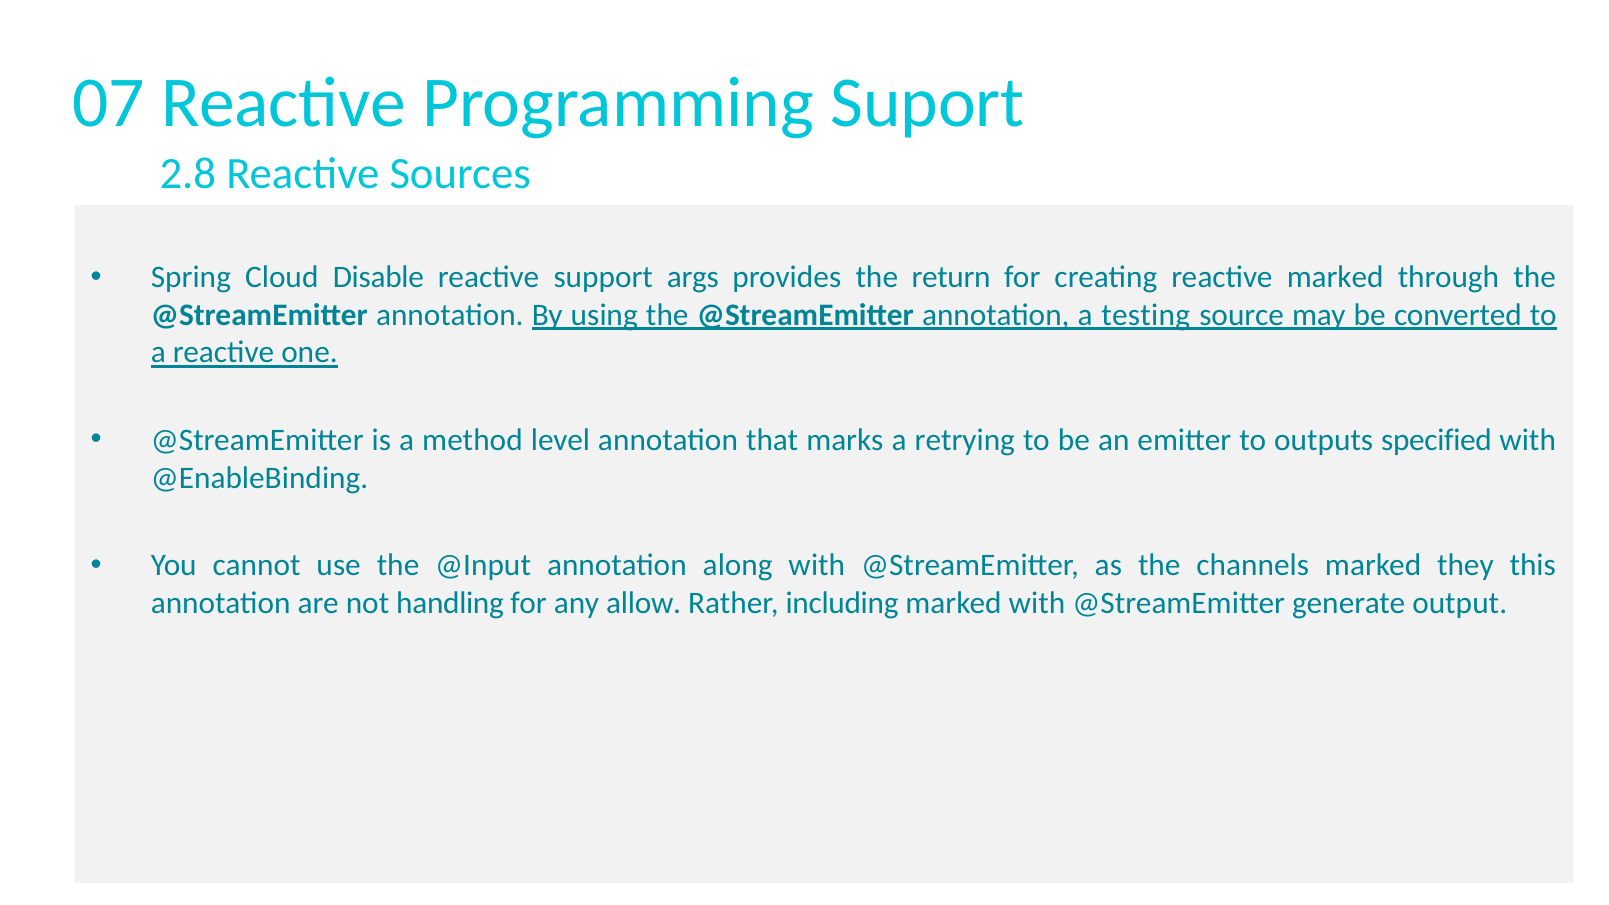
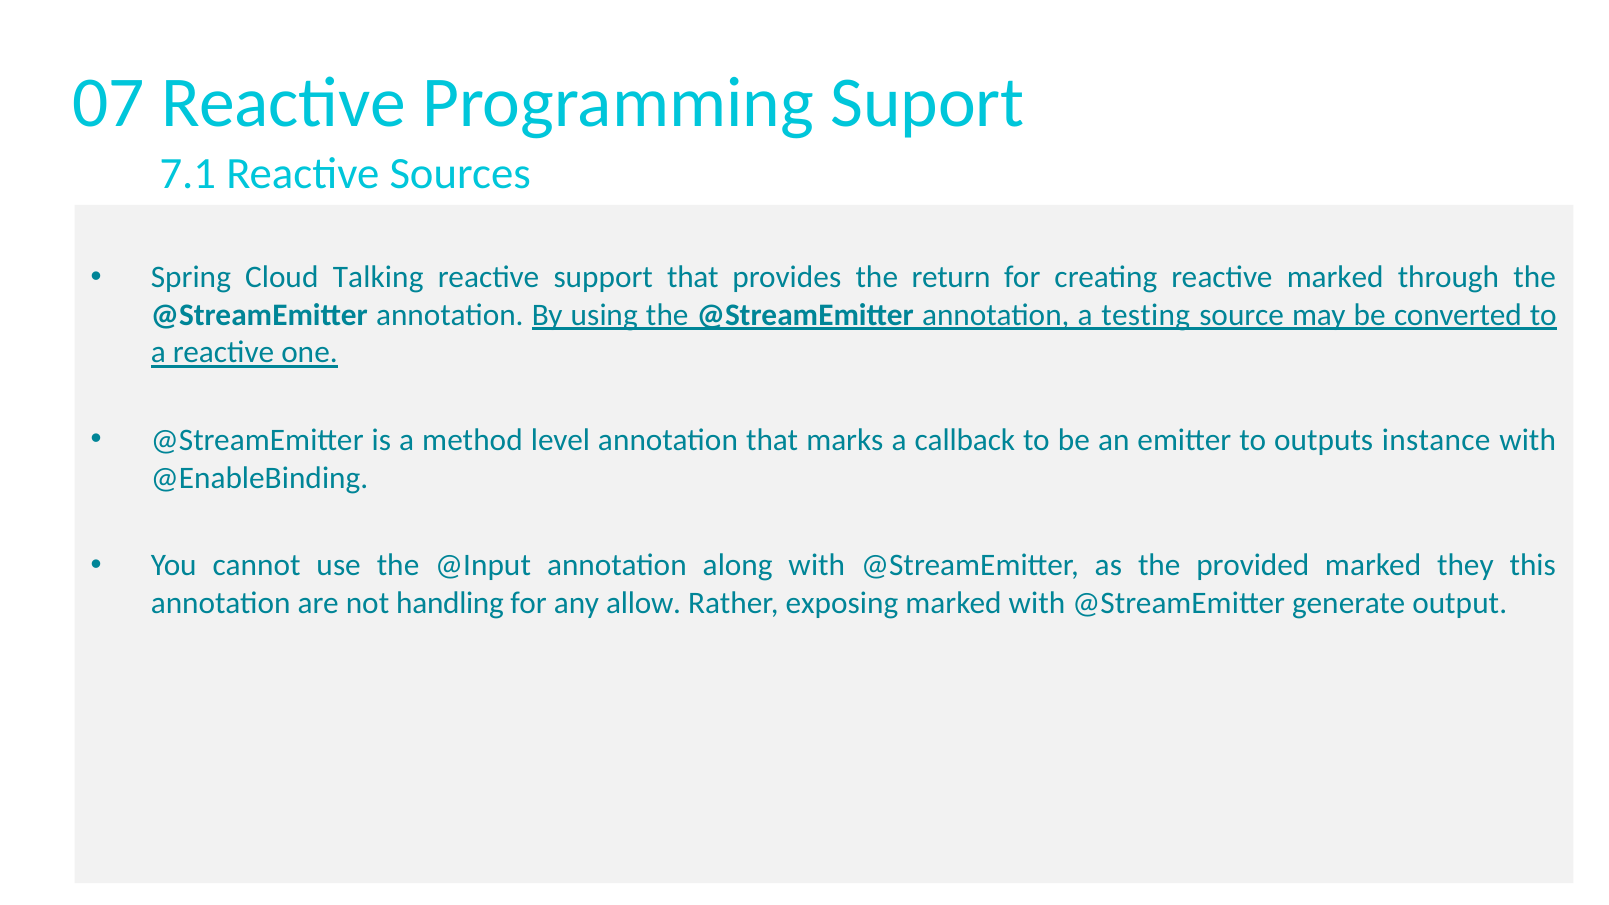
2.8: 2.8 -> 7.1 (188, 174)
Disable: Disable -> Talking (378, 278)
support args: args -> that (693, 278)
retrying: retrying -> callback (965, 440)
specified: specified -> instance (1436, 440)
channels: channels -> provided (1253, 566)
including: including -> exposing (842, 603)
